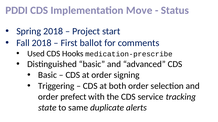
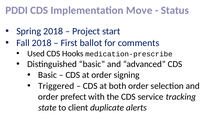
Triggering: Triggering -> Triggered (56, 86)
same: same -> client (78, 108)
